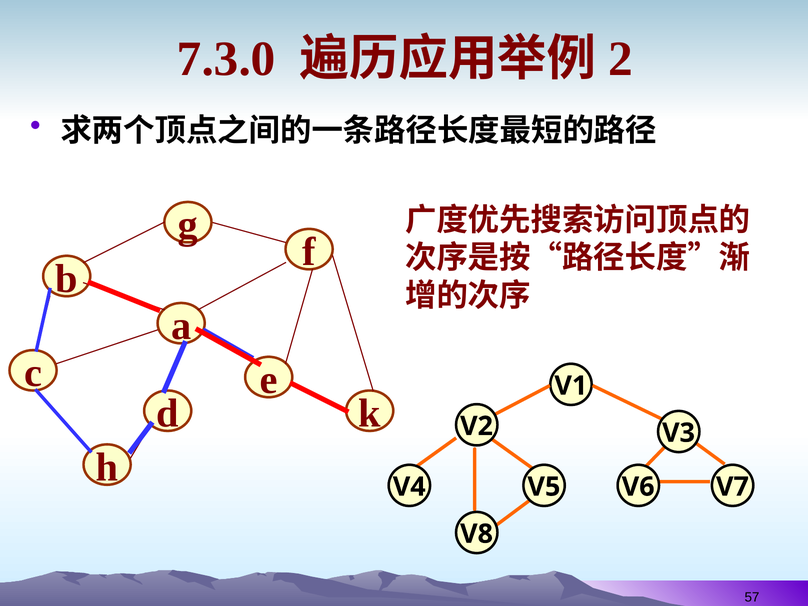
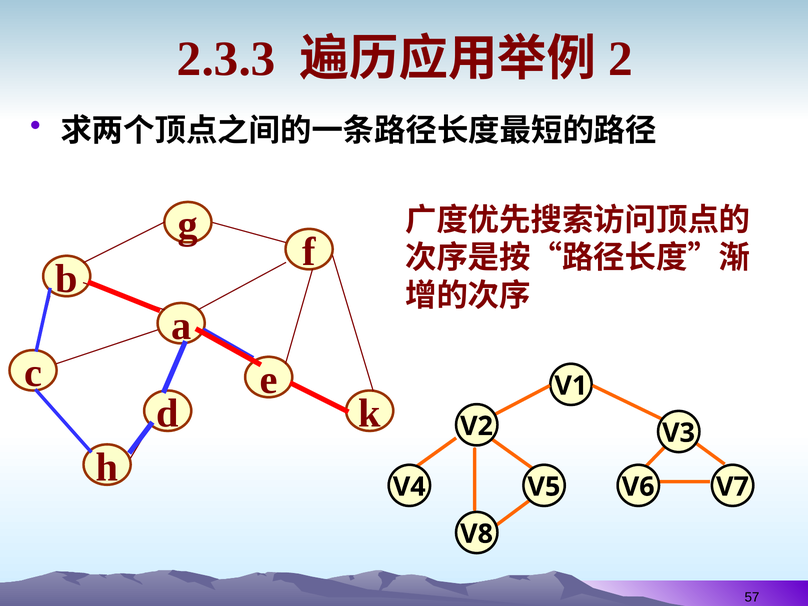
7.3.0: 7.3.0 -> 2.3.3 (226, 59)
